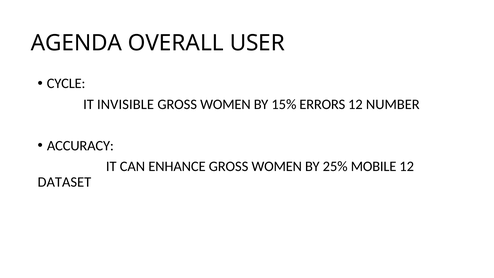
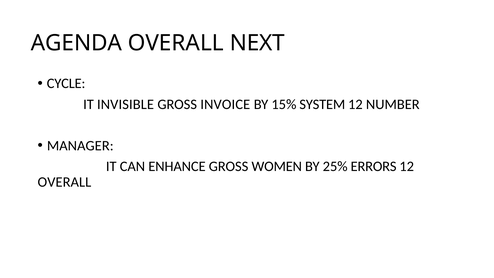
USER: USER -> NEXT (257, 43)
WOMEN: WOMEN -> INVOICE (225, 104)
ERRORS: ERRORS -> SYSTEM (322, 104)
ACCURACY: ACCURACY -> MANAGER (80, 146)
MOBILE: MOBILE -> ERRORS (374, 166)
DATASET: DATASET -> OVERALL (64, 182)
